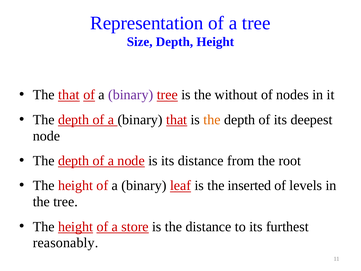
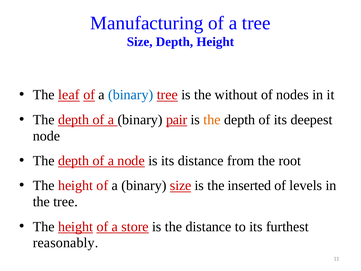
Representation: Representation -> Manufacturing (147, 23)
The that: that -> leaf (69, 95)
binary colour: purple -> blue (131, 95)
binary that: that -> pair (177, 120)
binary leaf: leaf -> size (181, 185)
